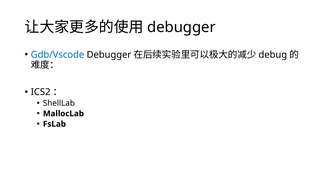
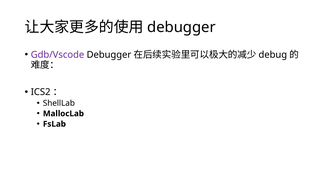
Gdb/Vscode colour: blue -> purple (58, 55)
